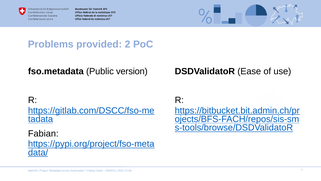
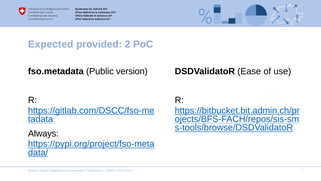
Problems: Problems -> Expected (51, 44)
Fabian: Fabian -> Always (43, 133)
